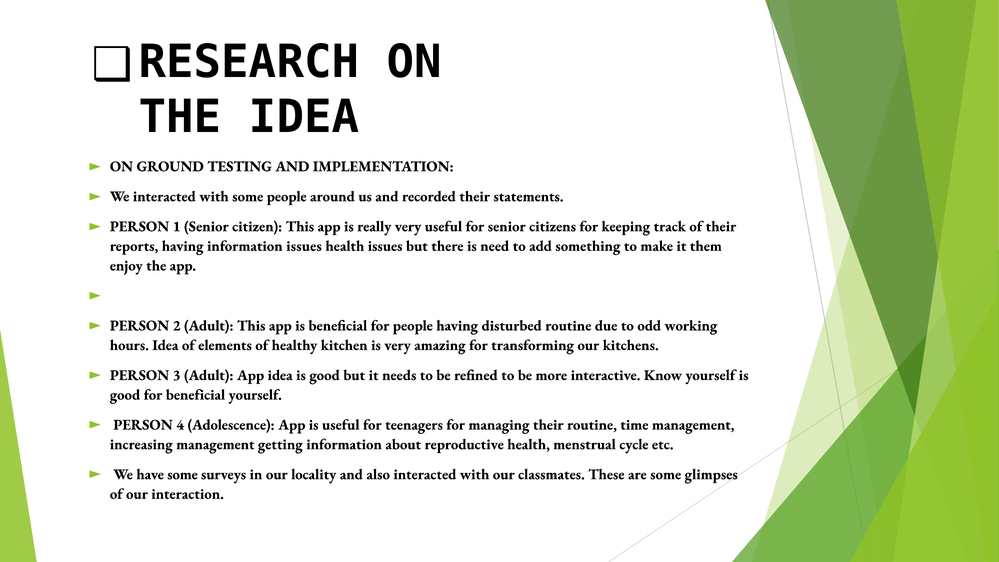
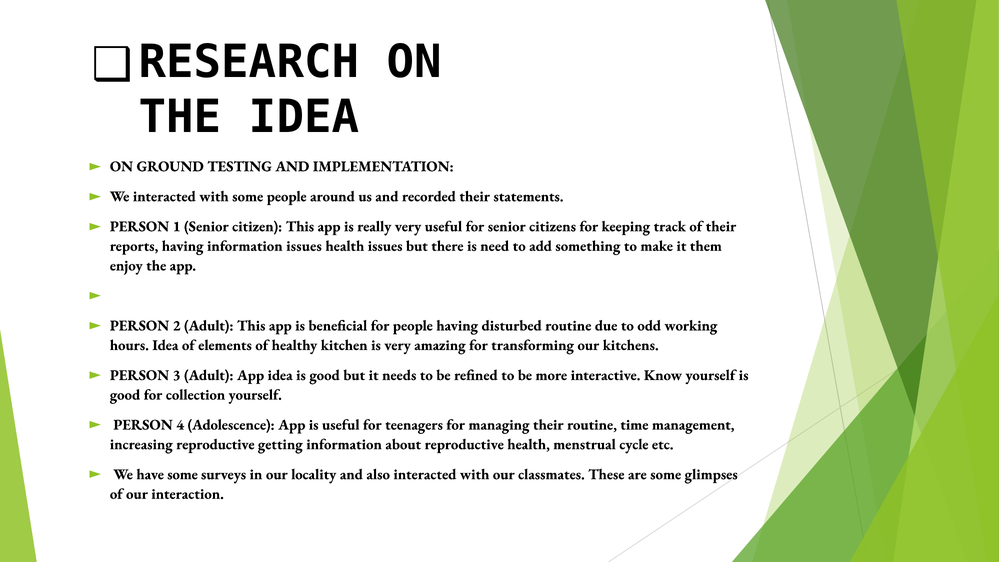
for beneficial: beneficial -> collection (196, 395)
increasing management: management -> reproductive (215, 444)
